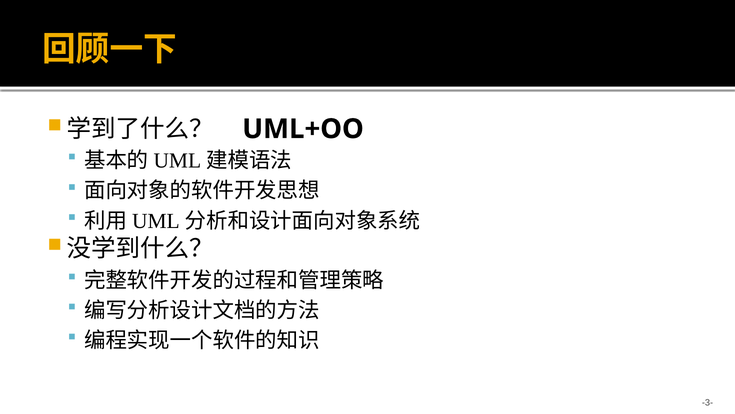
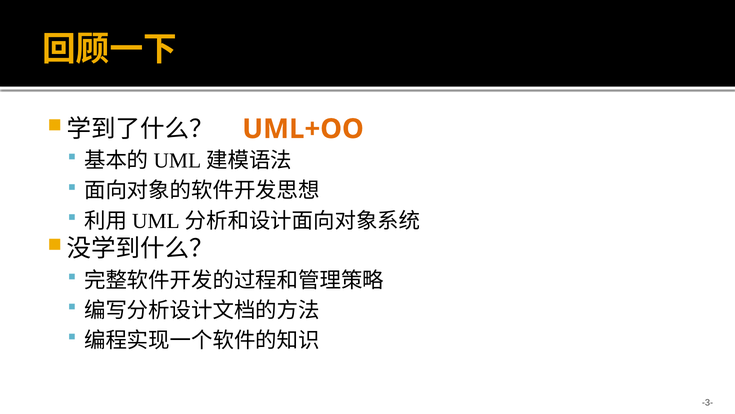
UML+OO colour: black -> orange (303, 129)
